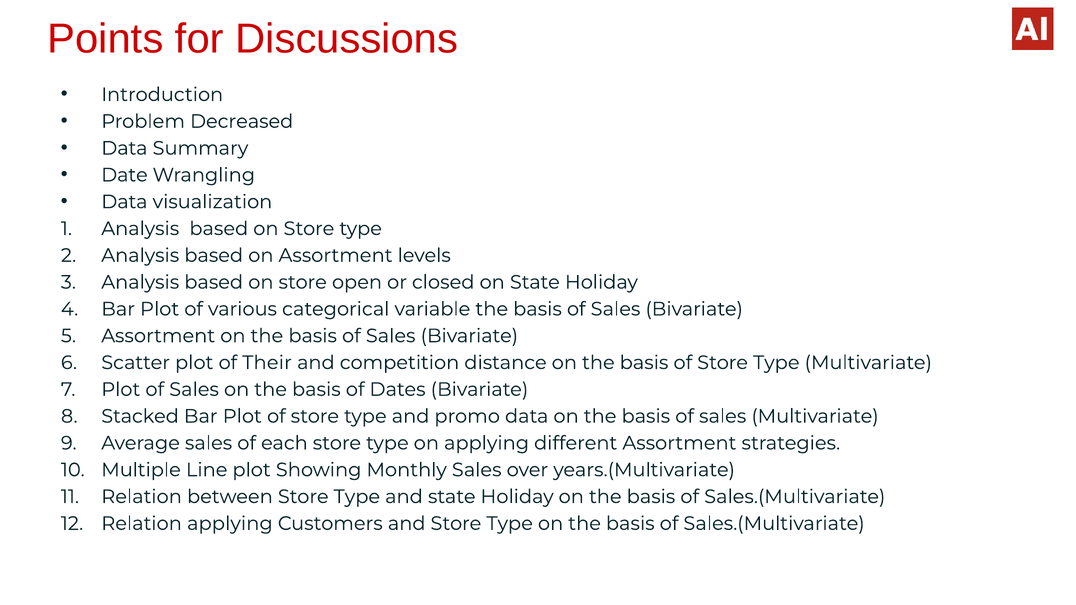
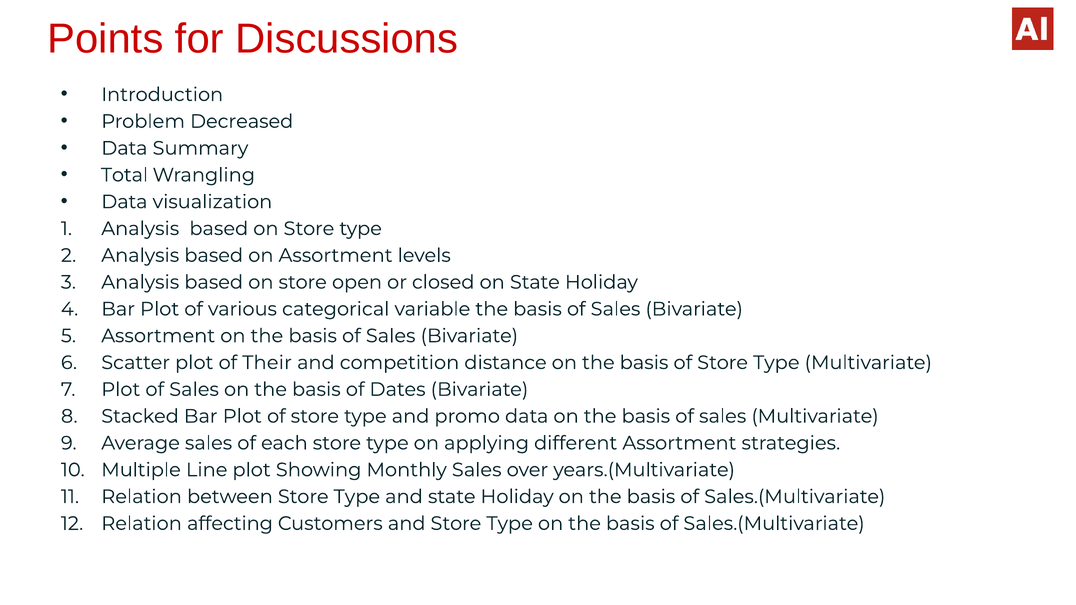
Date: Date -> Total (124, 175)
Relation applying: applying -> affecting (230, 524)
